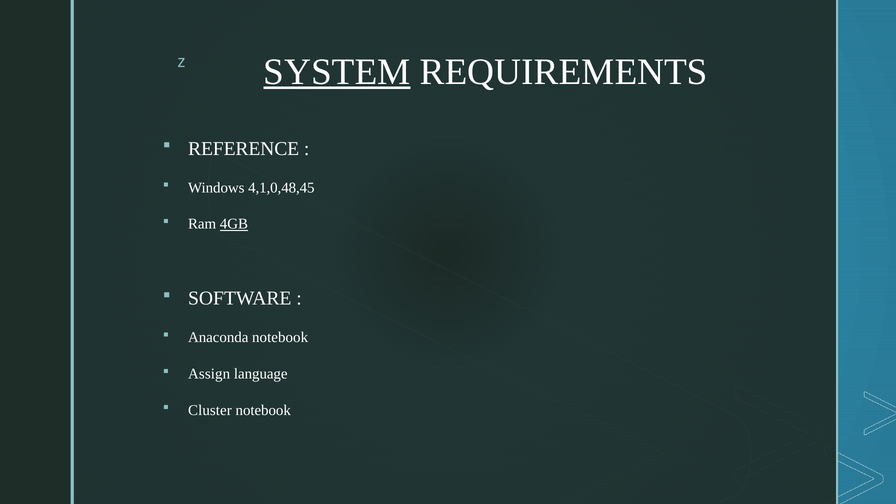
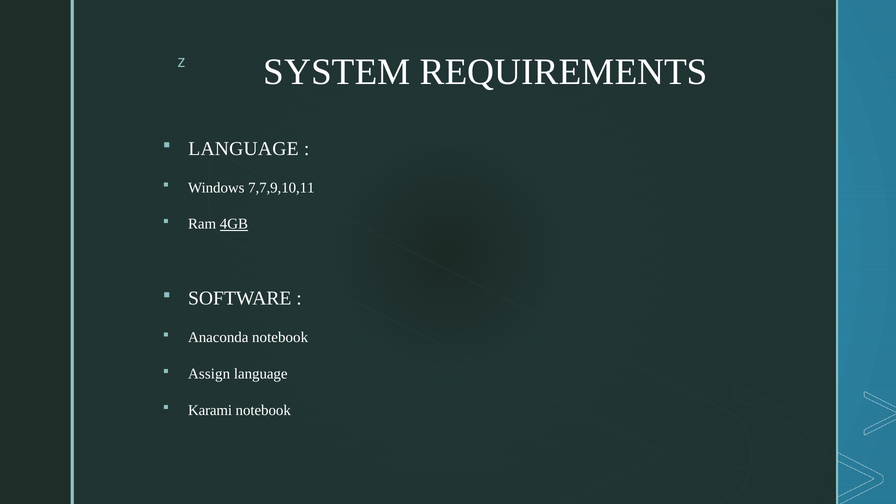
SYSTEM underline: present -> none (337, 72)
REFERENCE: REFERENCE -> LANGUAGE (243, 149)
4,1,0,48,45: 4,1,0,48,45 -> 7,7,9,10,11 (281, 188)
Cluster: Cluster -> Karami (210, 410)
